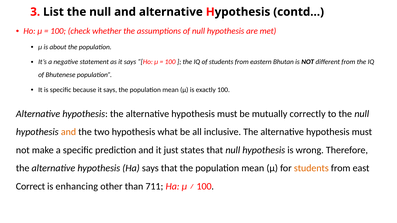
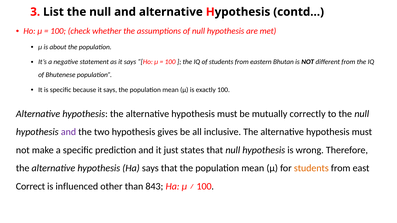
and colour: orange -> purple (68, 132)
what: what -> gives (168, 132)
enhancing: enhancing -> influenced (77, 187)
711: 711 -> 843 (154, 187)
